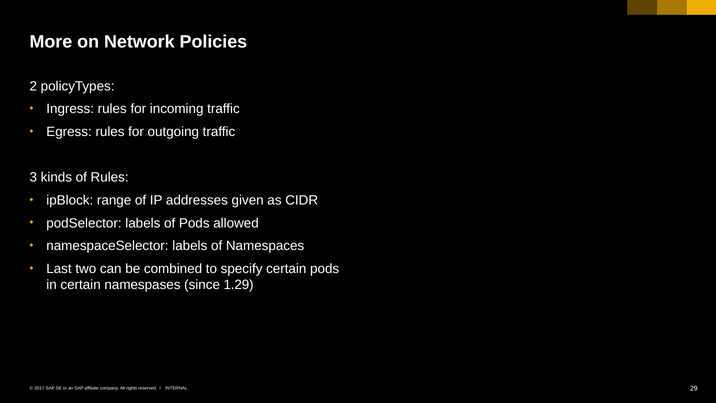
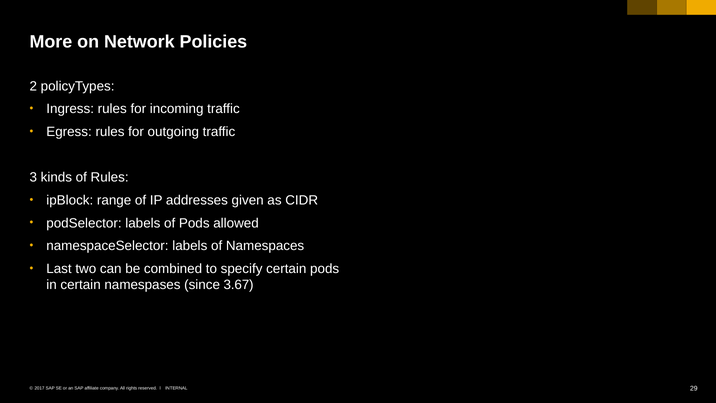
1.29: 1.29 -> 3.67 (239, 285)
